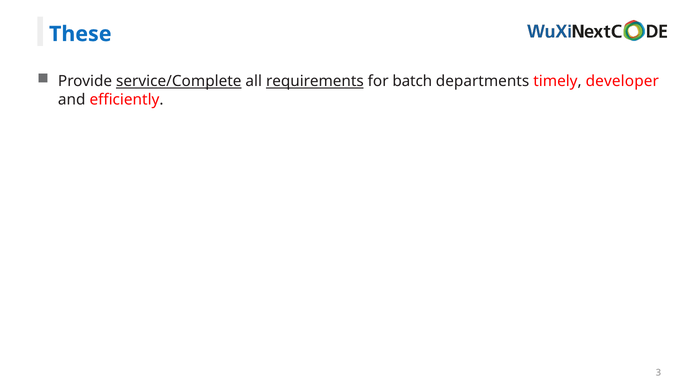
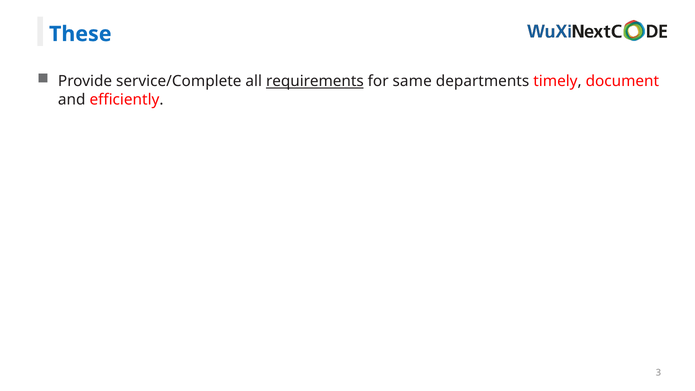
service/Complete underline: present -> none (179, 81)
batch: batch -> same (412, 81)
developer: developer -> document (622, 81)
